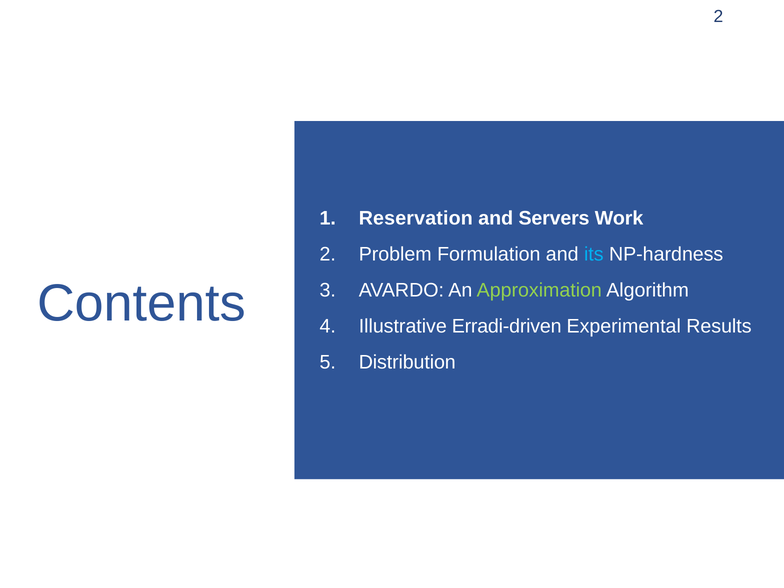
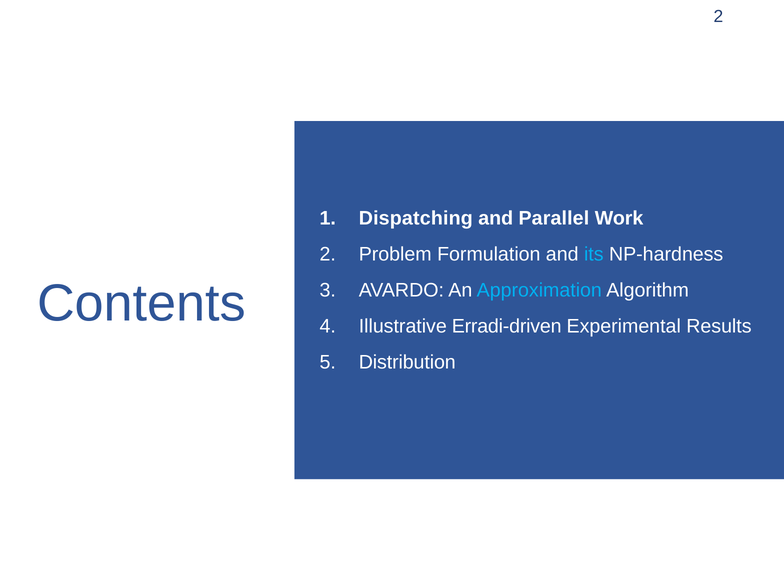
Reservation: Reservation -> Dispatching (416, 218)
Servers: Servers -> Parallel (554, 218)
Approximation colour: light green -> light blue (539, 290)
